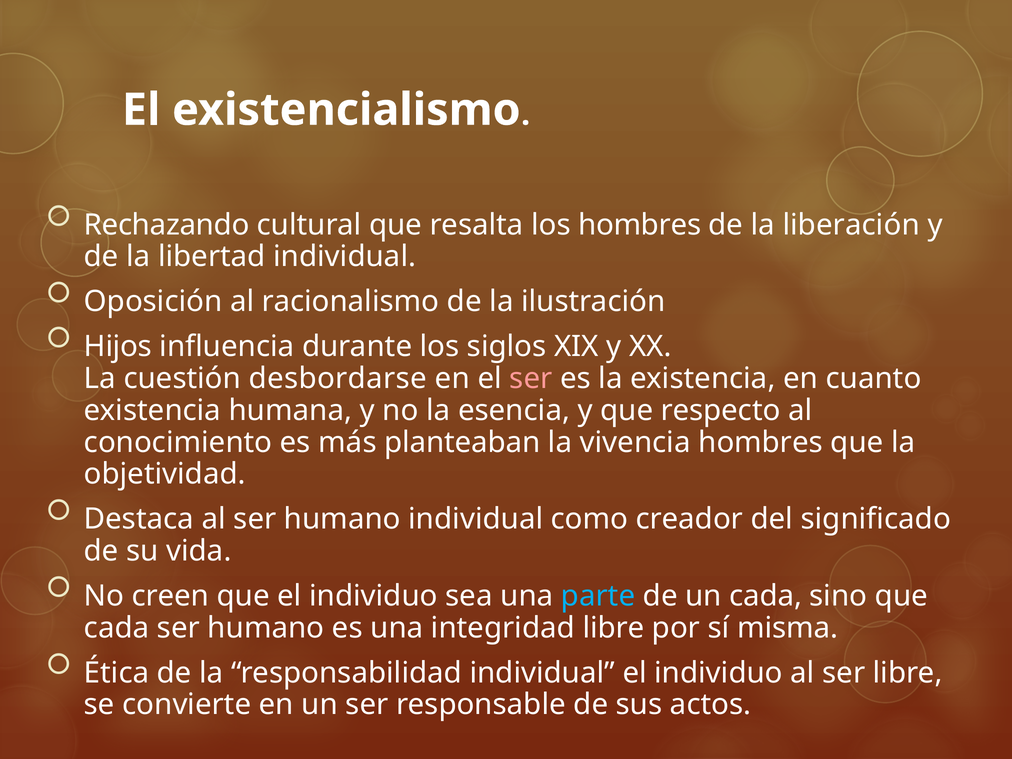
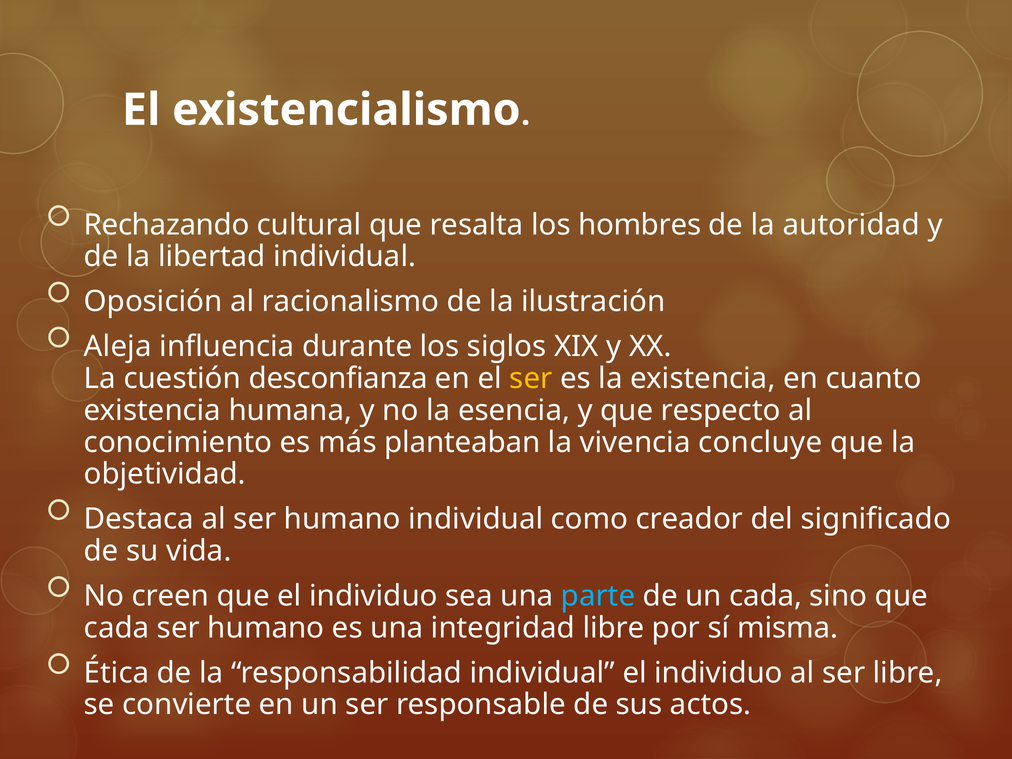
liberación: liberación -> autoridad (851, 225)
Hijos: Hijos -> Aleja (118, 347)
desbordarse: desbordarse -> desconfianza (338, 379)
ser colour: pink -> yellow (531, 379)
vivencia hombres: hombres -> concluye (760, 442)
